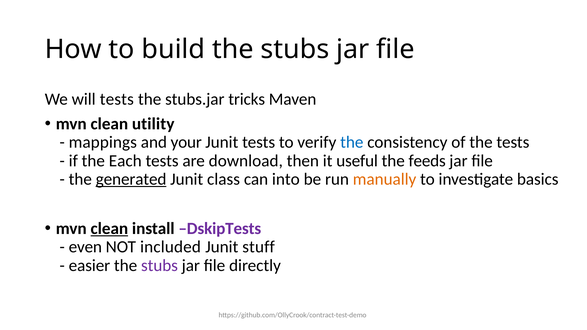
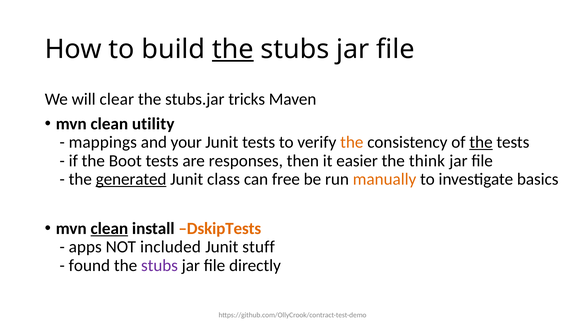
the underline: none -> present (233, 49)
will tests: tests -> clear (117, 99)
the colour: blue -> orange (352, 142)
the underline: none -> present (481, 142)
Each: Each -> Boot (125, 161)
download: download -> responses (246, 161)
useful: useful -> easier (357, 161)
feeds: feeds -> think (427, 161)
into: into -> free (286, 179)
DskipTests colour: purple -> orange (220, 229)
even: even -> apps (85, 247)
easier: easier -> found (89, 266)
